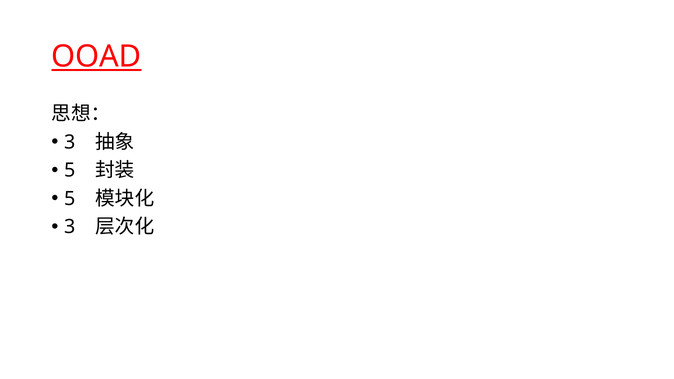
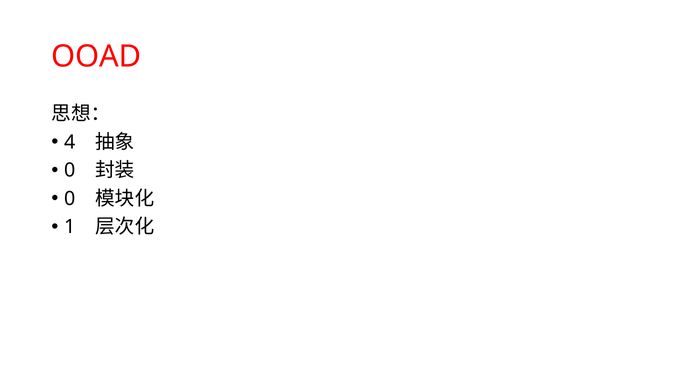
OOAD underline: present -> none (96, 57)
3: 3 -> 4 (70, 142)
5: 5 -> 0 (70, 170)
5: 5 -> 0 (70, 199)
3: 3 -> 1 (70, 227)
